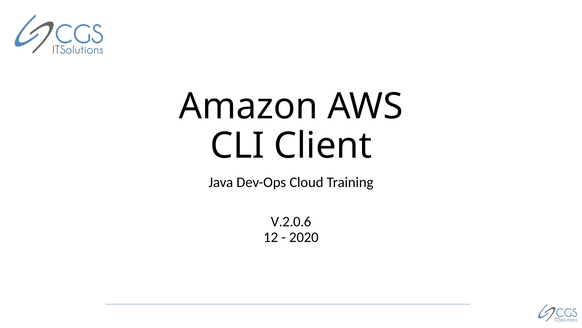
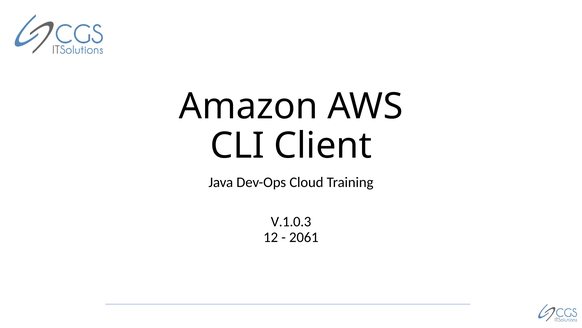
V.2.0.6: V.2.0.6 -> V.1.0.3 (291, 221)
2020: 2020 -> 2061 (304, 237)
